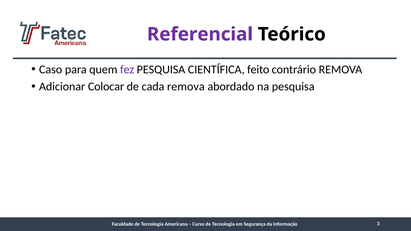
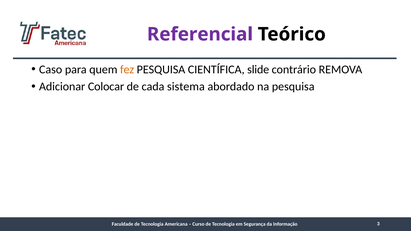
fez colour: purple -> orange (127, 69)
feito: feito -> slide (258, 69)
cada remova: remova -> sistema (186, 87)
